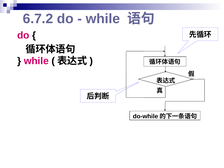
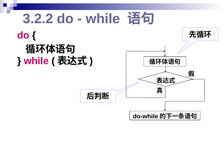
6.7.2: 6.7.2 -> 3.2.2 (38, 19)
